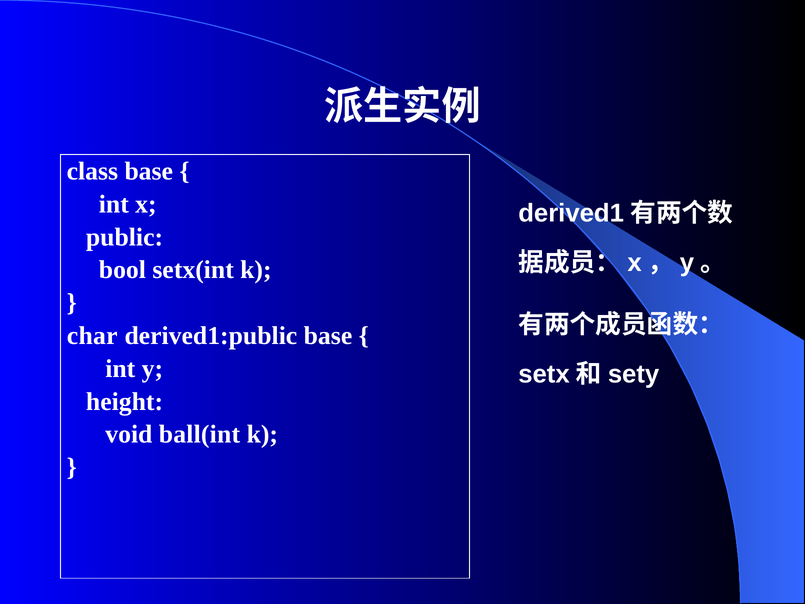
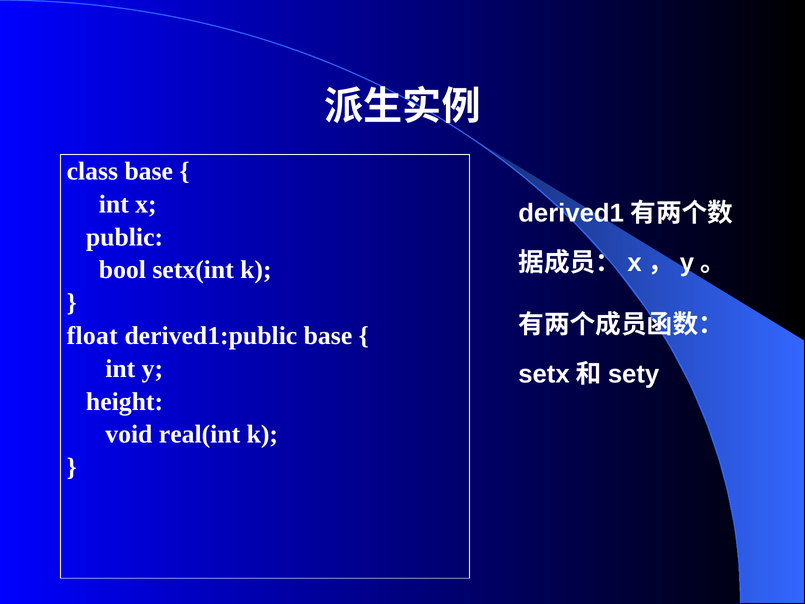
char: char -> float (92, 336)
ball(int: ball(int -> real(int (200, 434)
